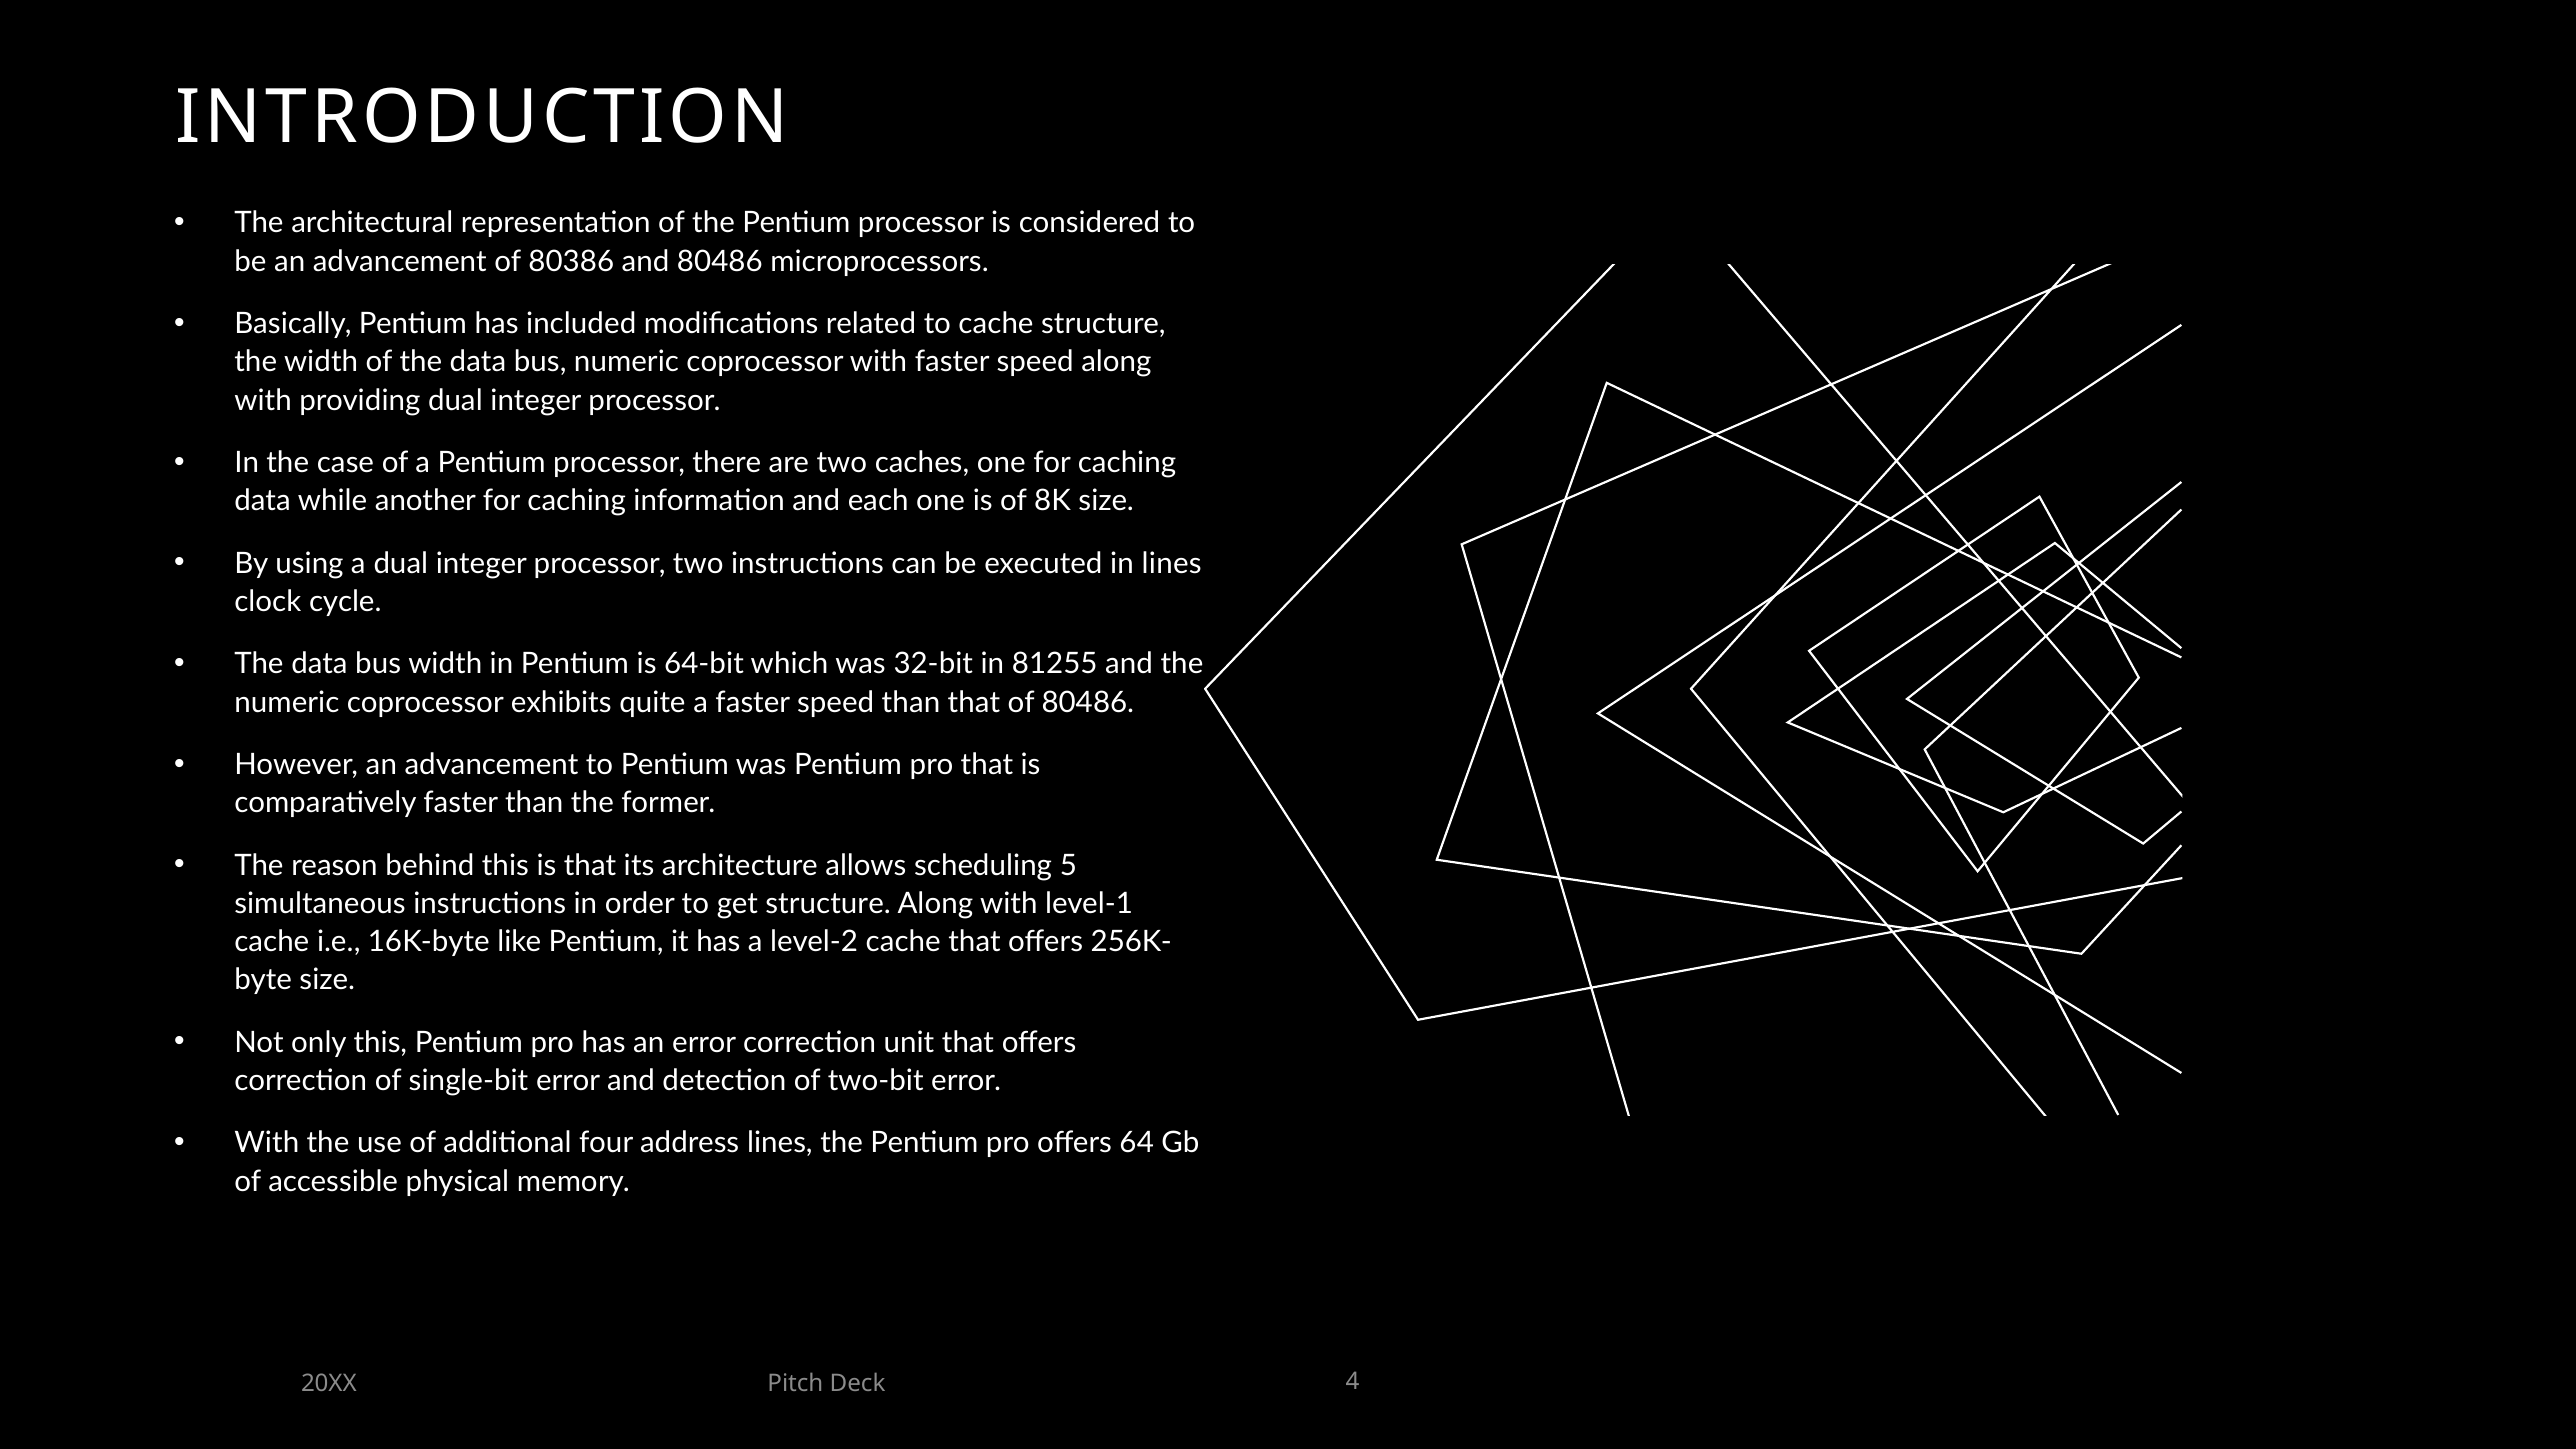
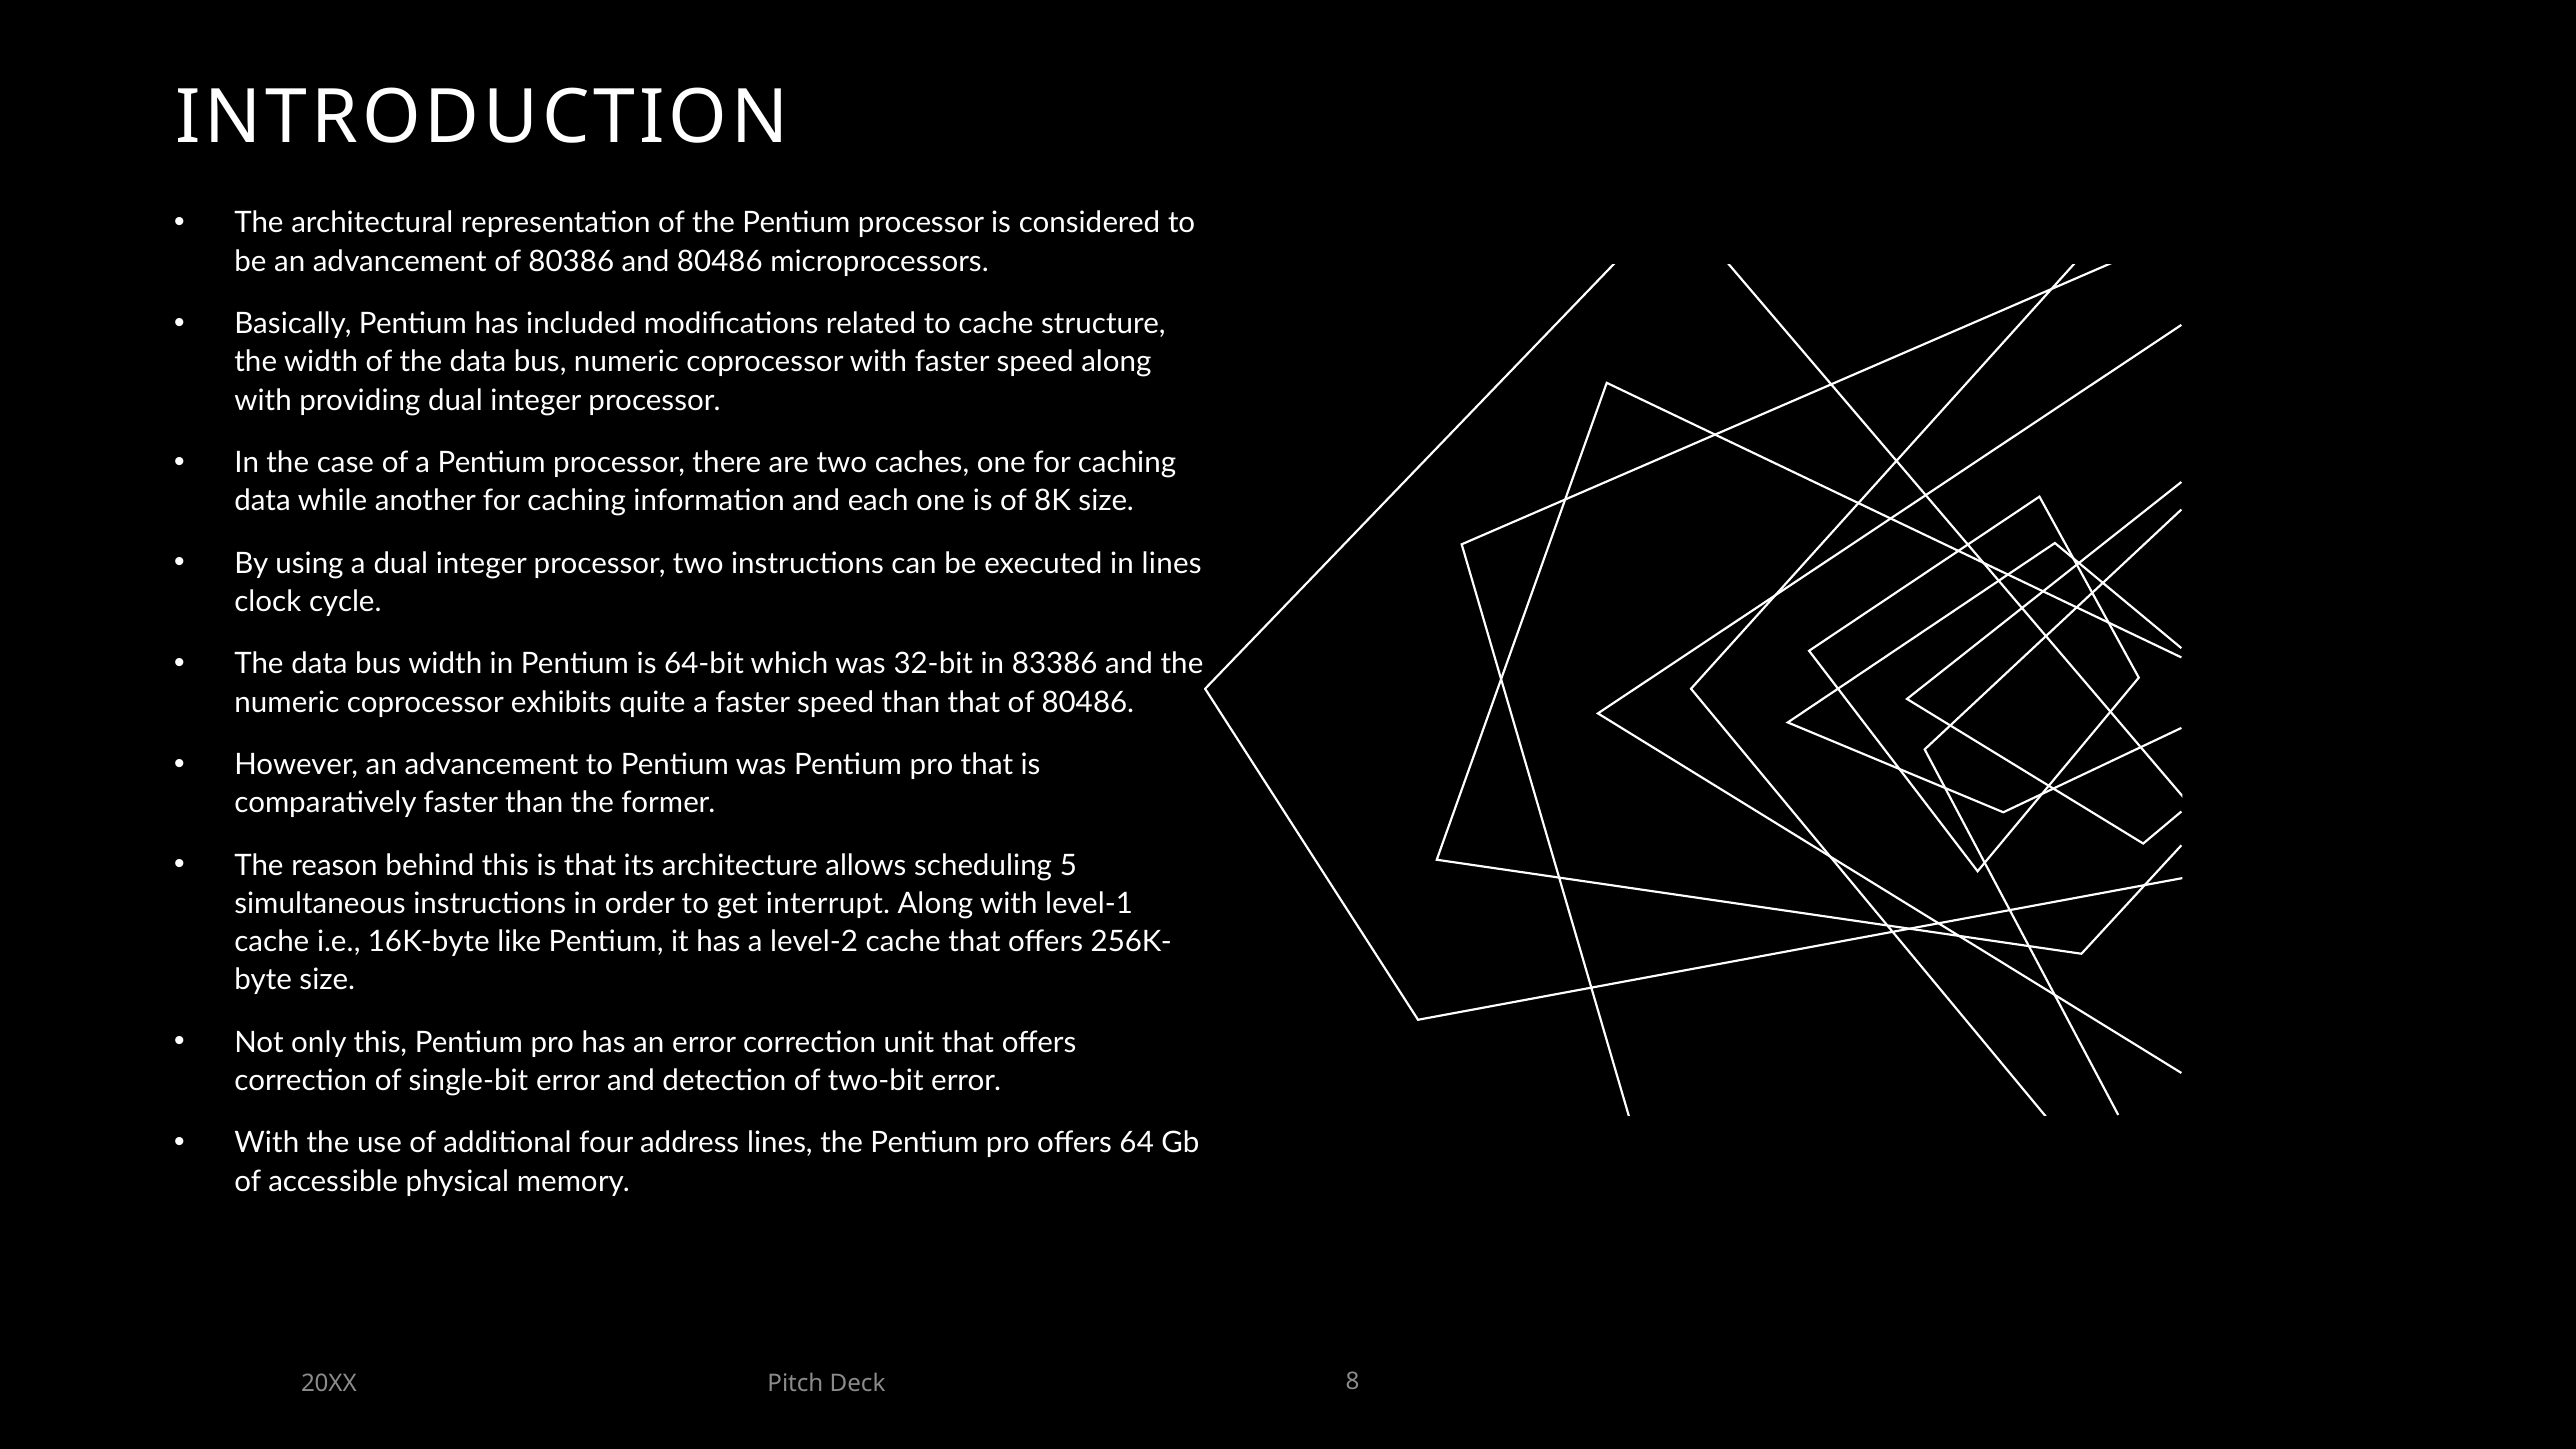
81255: 81255 -> 83386 (1055, 664)
get structure: structure -> interrupt (828, 904)
4: 4 -> 8 (1352, 1381)
